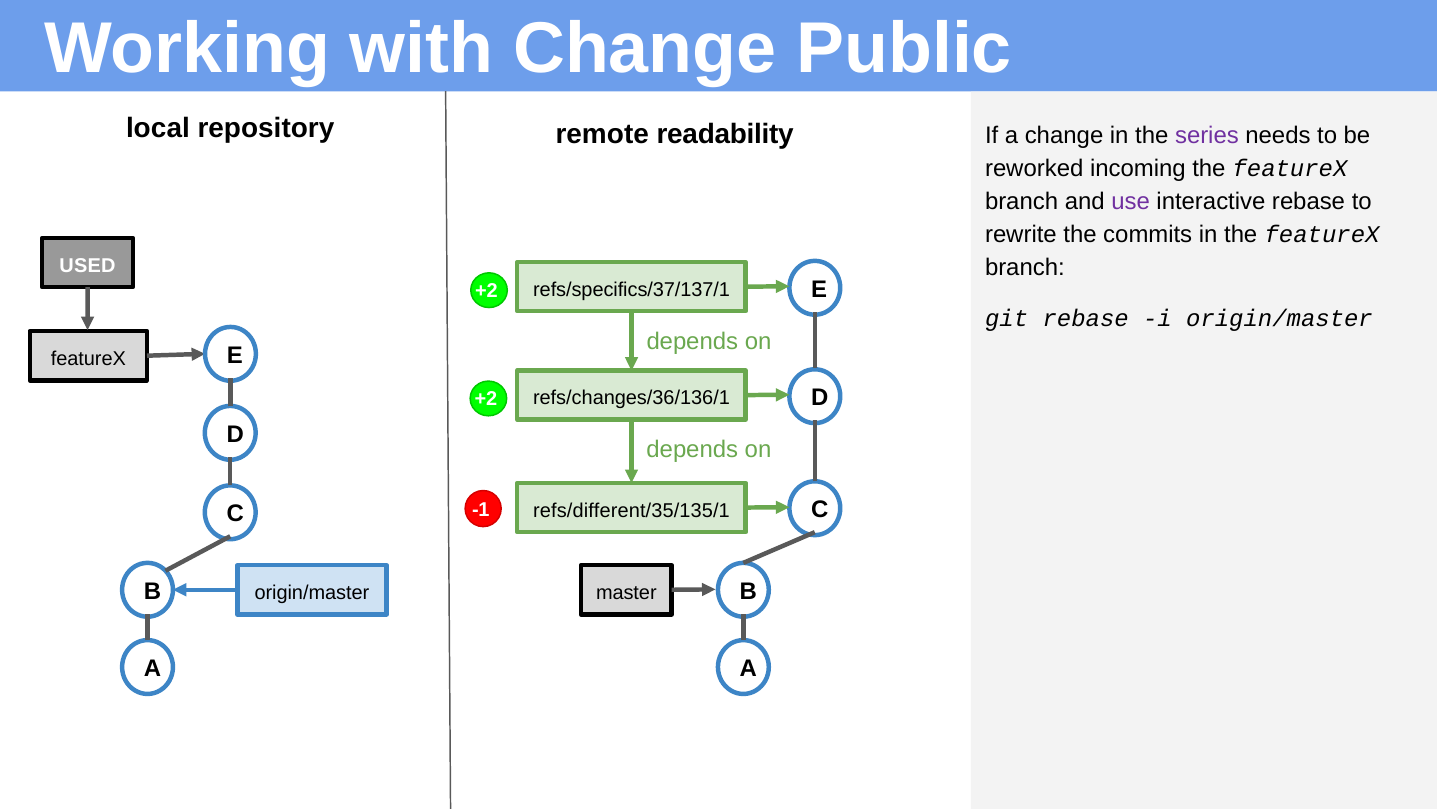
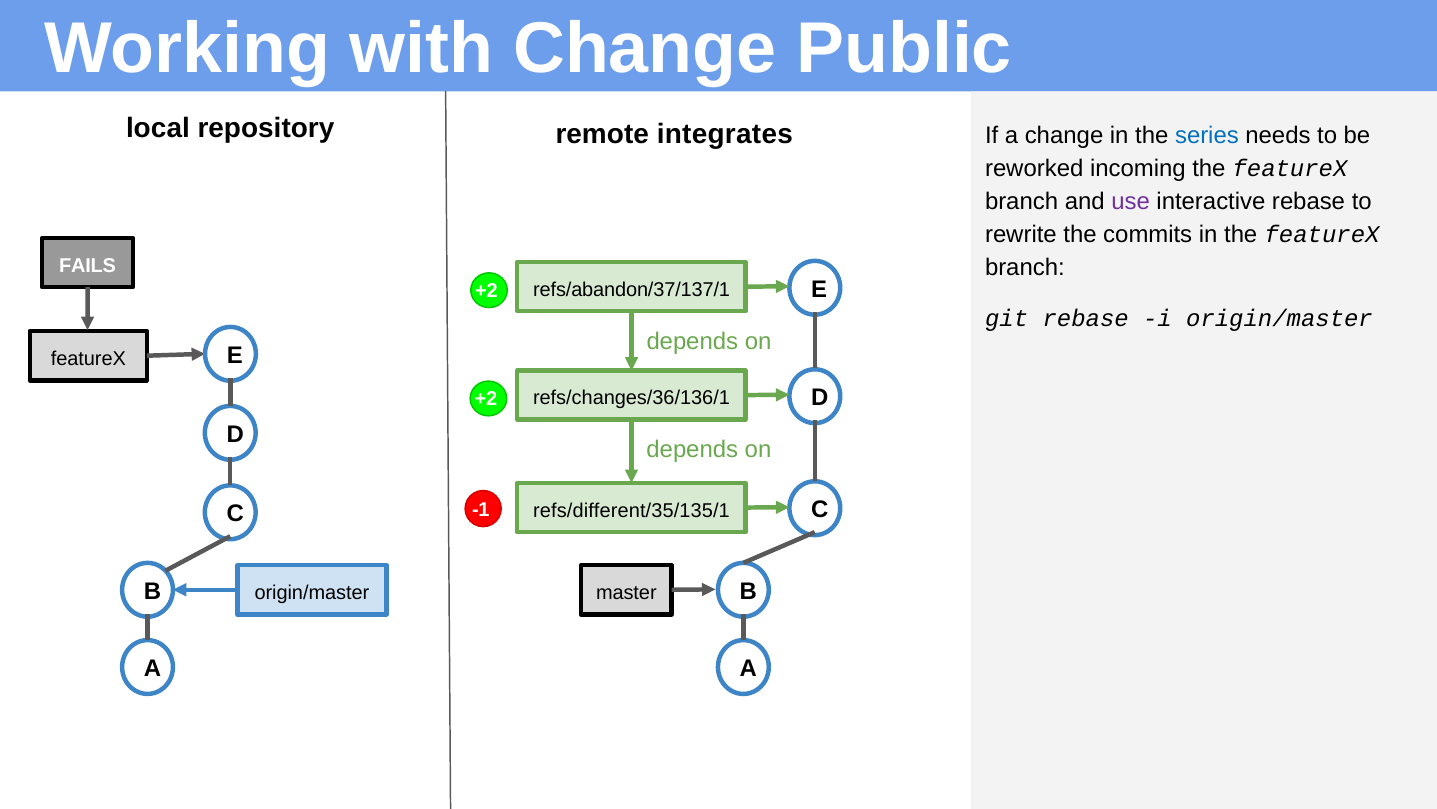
readability: readability -> integrates (725, 134)
series colour: purple -> blue (1207, 135)
USED: USED -> FAILS (88, 266)
refs/specifics/37/137/1: refs/specifics/37/137/1 -> refs/abandon/37/137/1 (632, 290)
